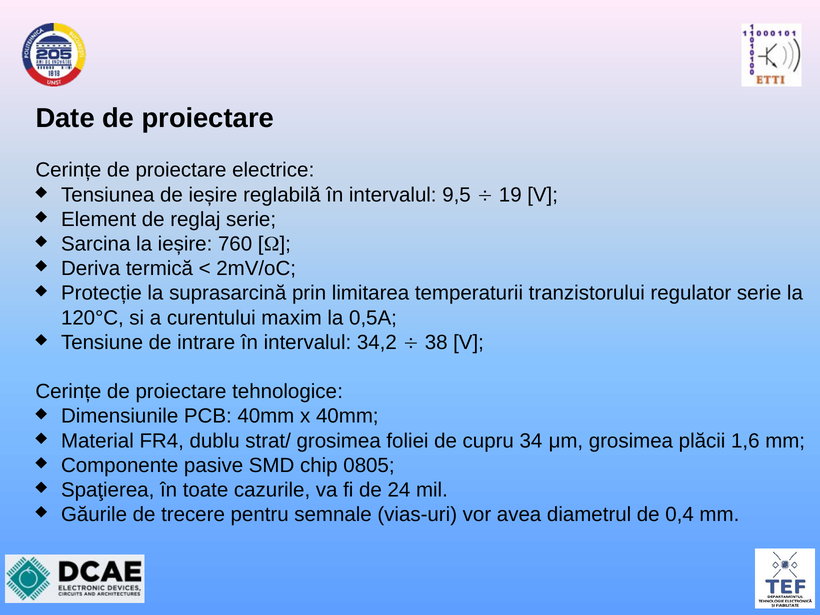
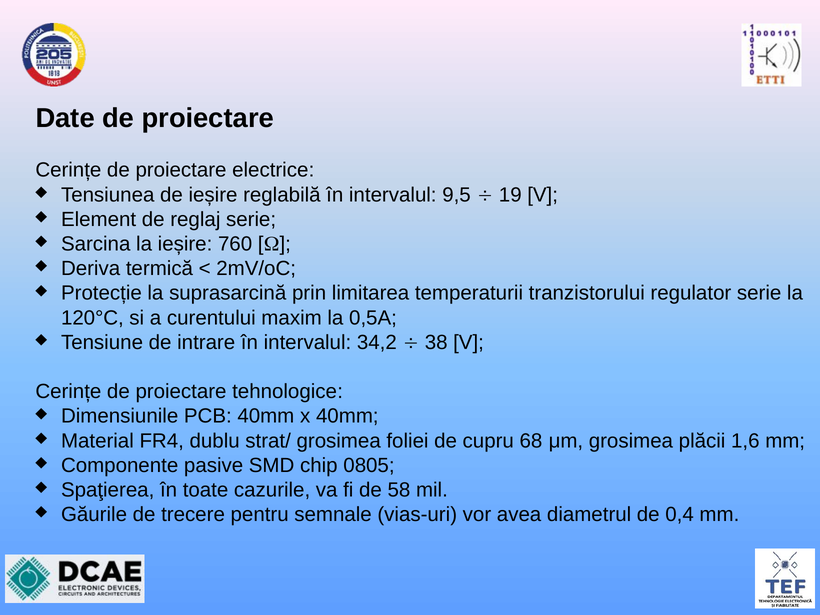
34: 34 -> 68 (531, 441)
24: 24 -> 58 (399, 490)
